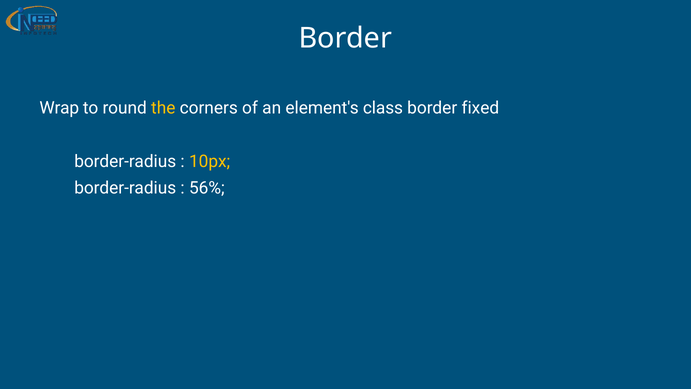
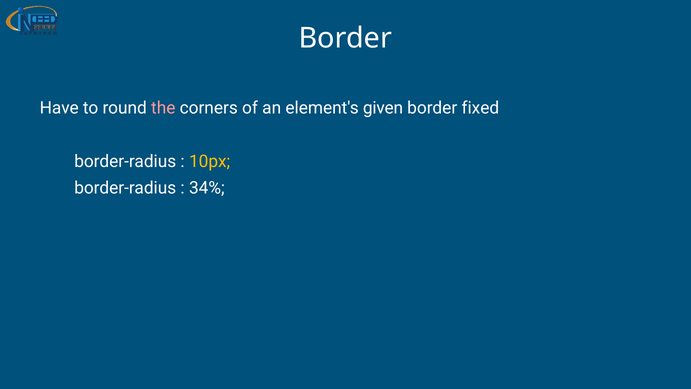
Wrap: Wrap -> Have (59, 108)
the colour: yellow -> pink (163, 108)
class: class -> given (383, 108)
56%: 56% -> 34% (207, 188)
